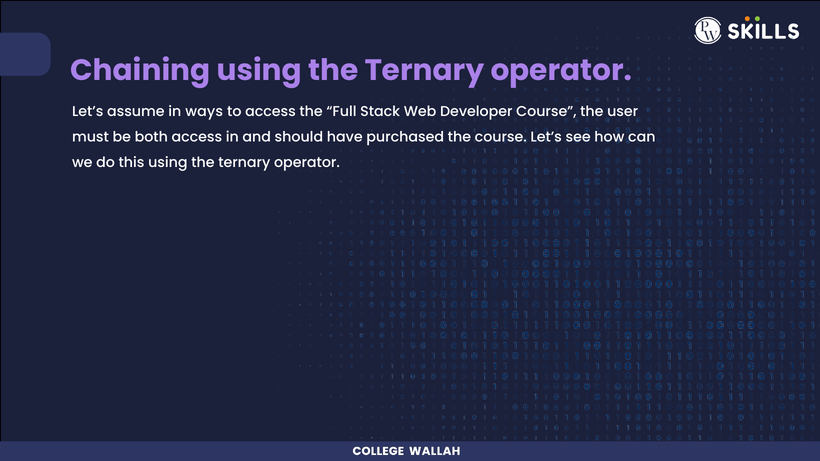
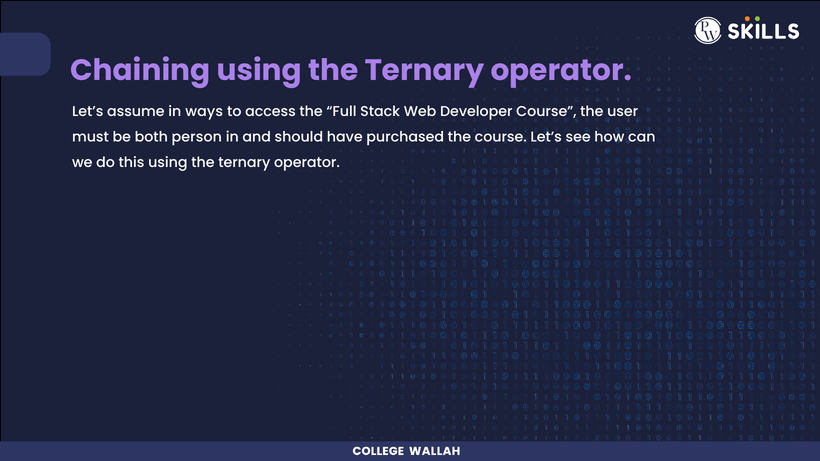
both access: access -> person (197, 137)
